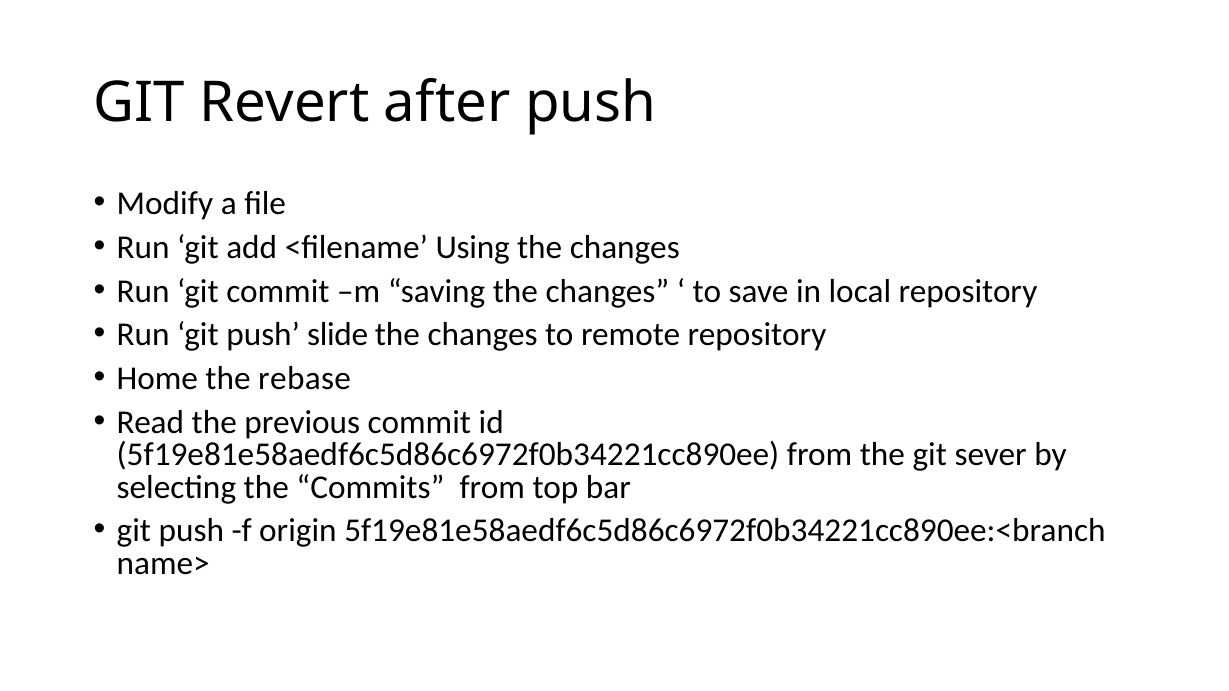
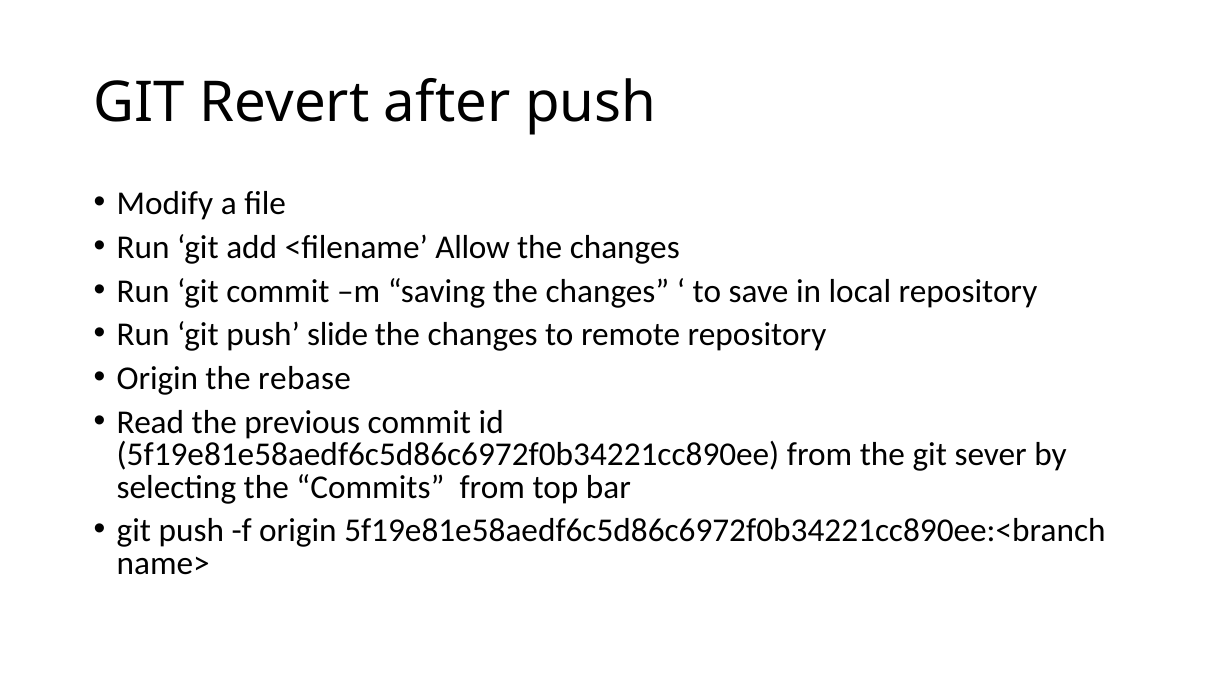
Using: Using -> Allow (473, 247)
Home: Home -> Origin (157, 379)
